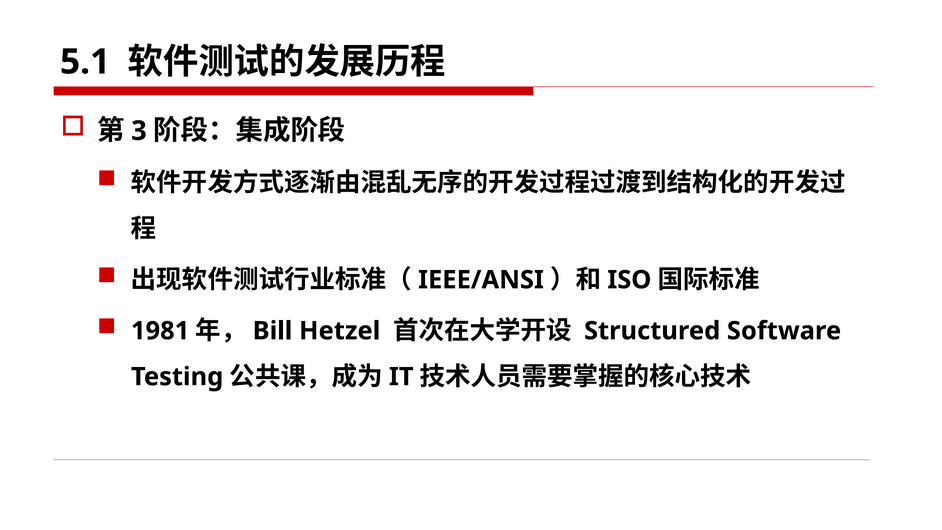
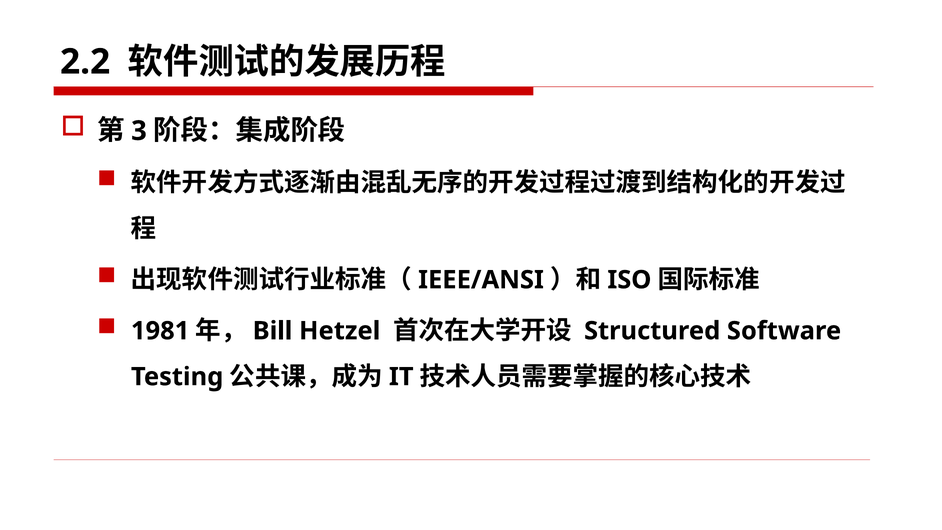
5.1: 5.1 -> 2.2 (85, 62)
